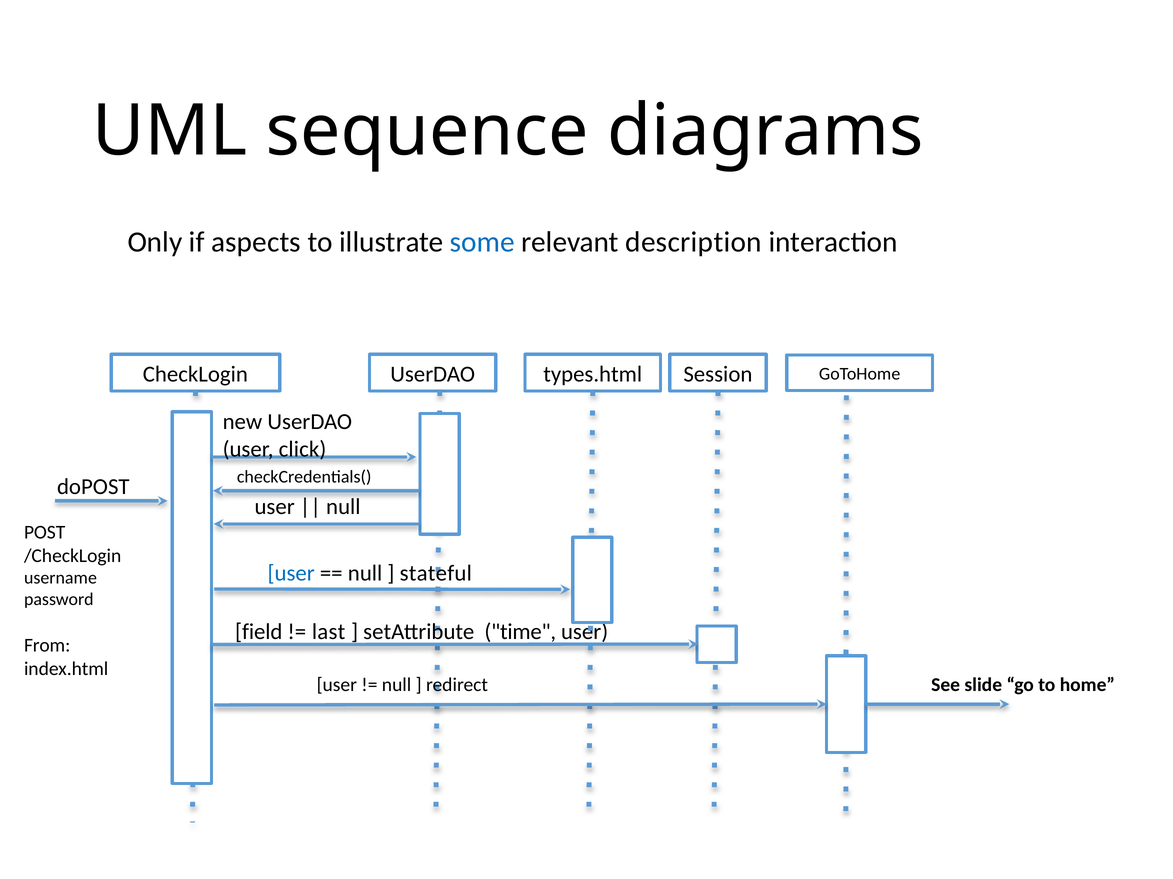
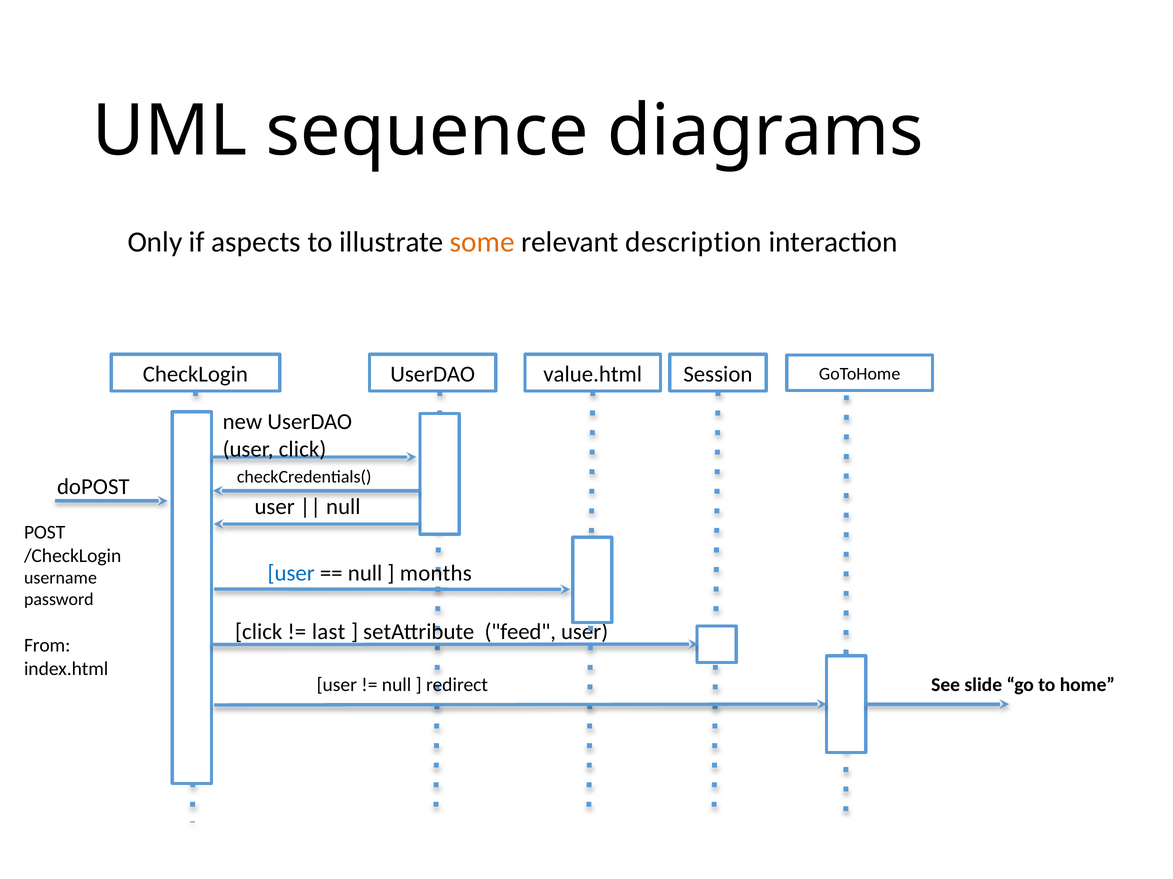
some colour: blue -> orange (482, 242)
types.html: types.html -> value.html (593, 375)
stateful: stateful -> months (436, 574)
field: field -> click (259, 632)
time: time -> feed (520, 632)
